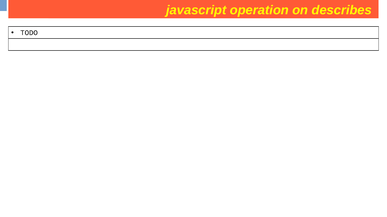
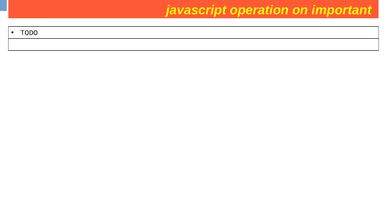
describes: describes -> important (342, 10)
